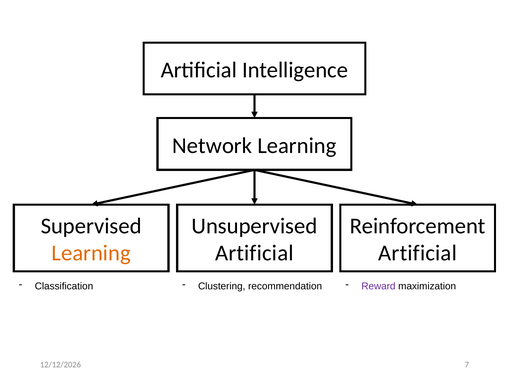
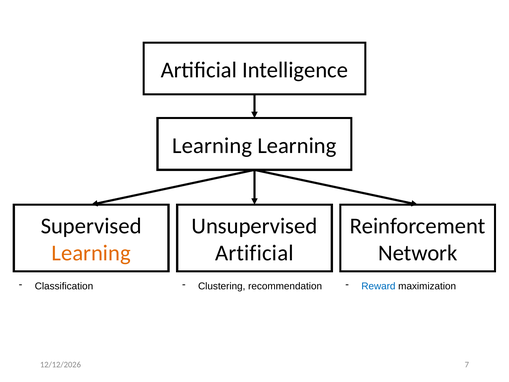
Network: Network -> Learning (212, 145)
Artificial: Artificial -> Network (418, 253)
Reward colour: purple -> blue (378, 286)
